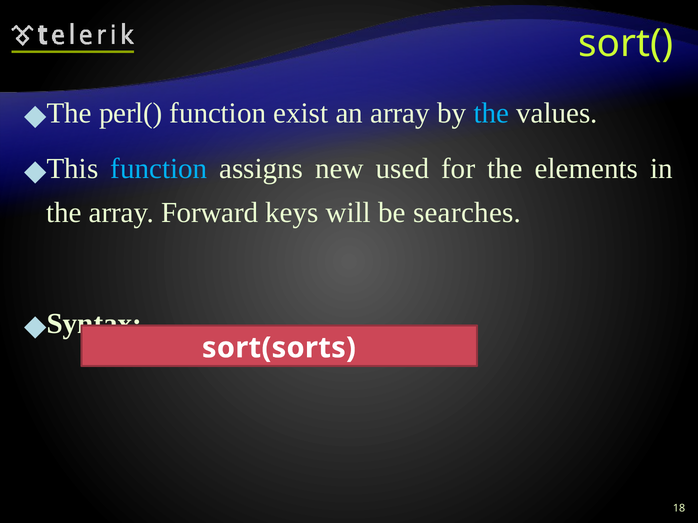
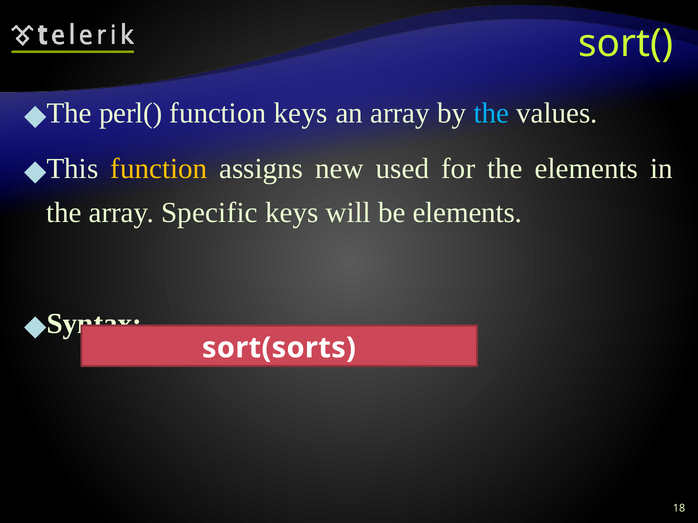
function exist: exist -> keys (301, 113)
function colour: light blue -> yellow (159, 169)
Forward: Forward -> Specific (209, 213)
be searches: searches -> elements (467, 213)
